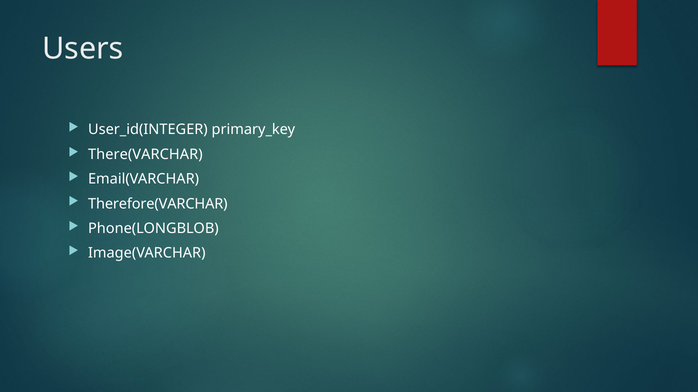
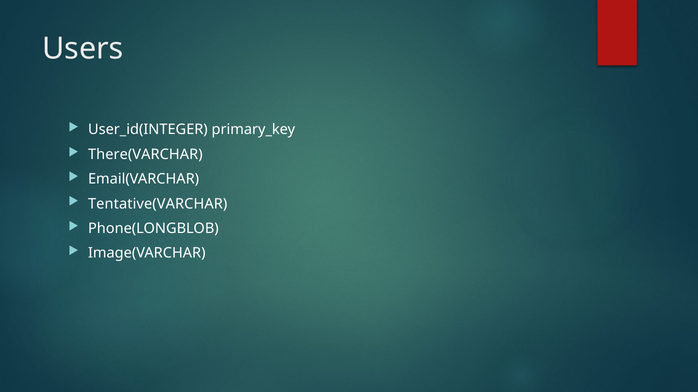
Therefore(VARCHAR: Therefore(VARCHAR -> Tentative(VARCHAR (158, 204)
